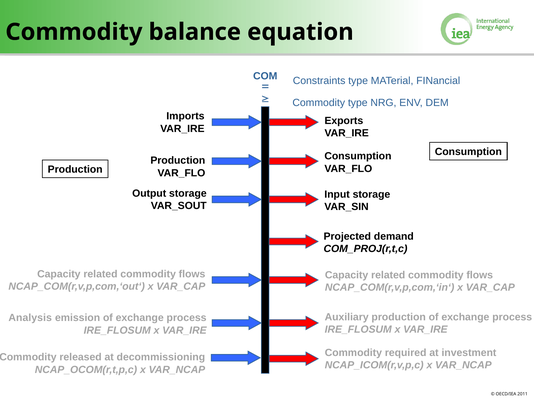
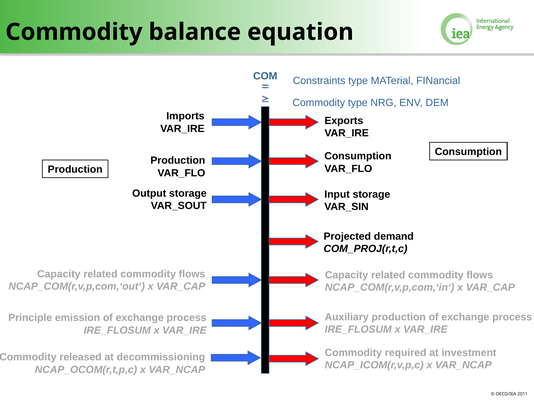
Analysis: Analysis -> Principle (30, 318)
